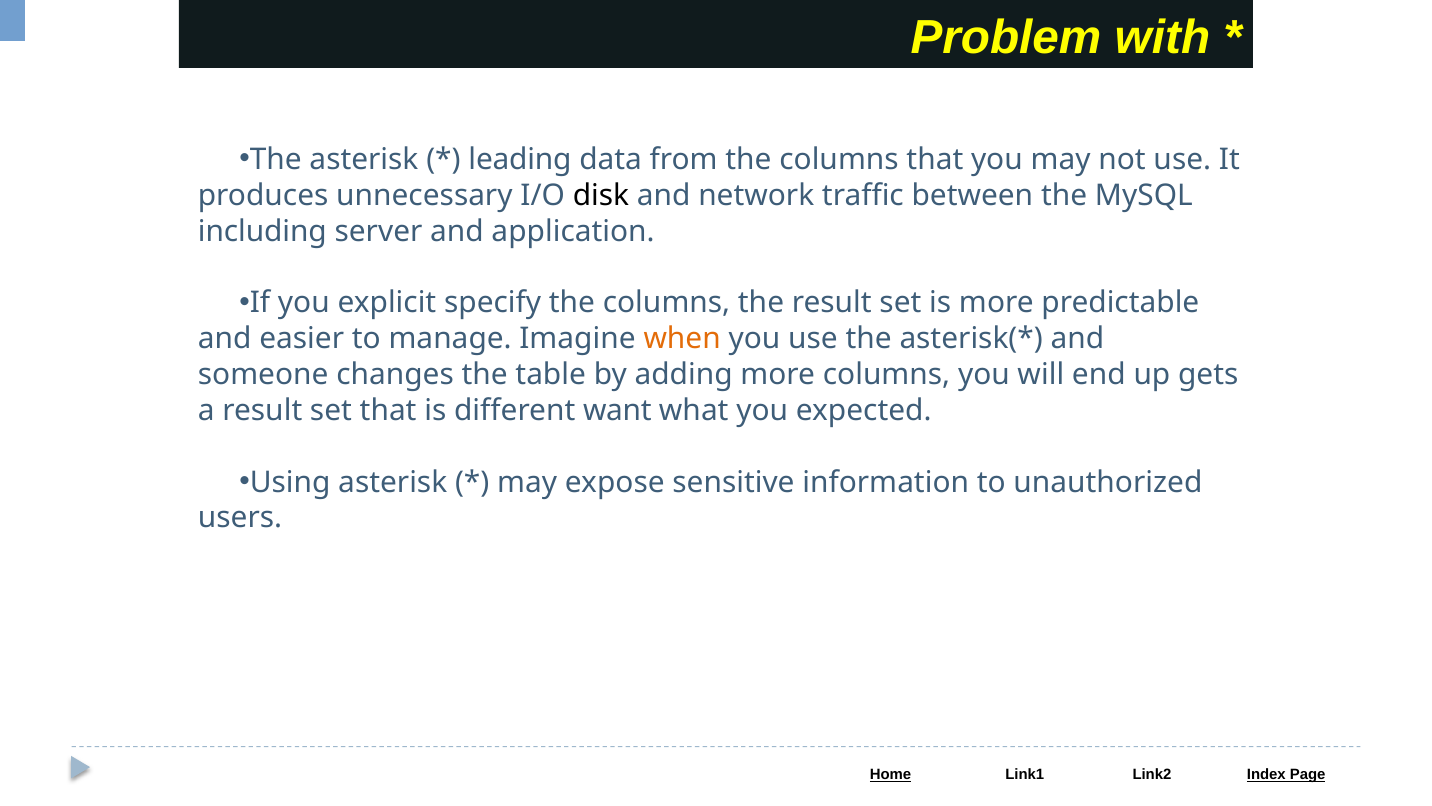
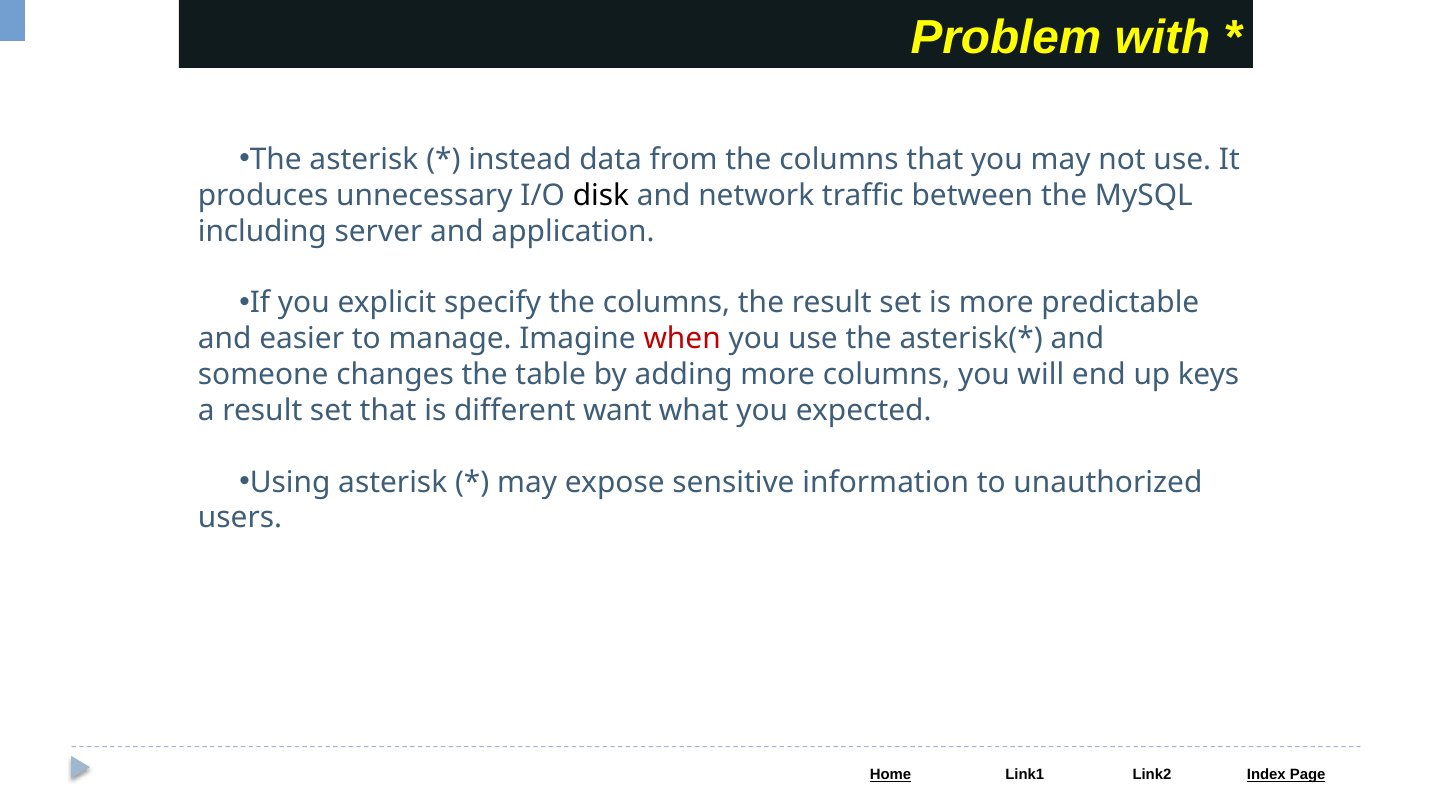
leading: leading -> instead (520, 160)
when colour: orange -> red (682, 339)
gets: gets -> keys (1208, 374)
